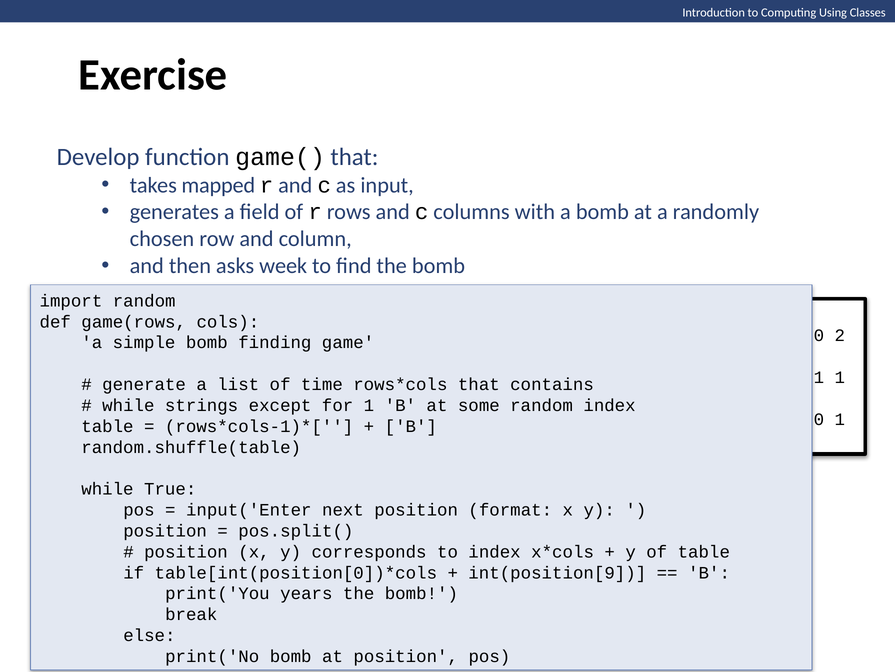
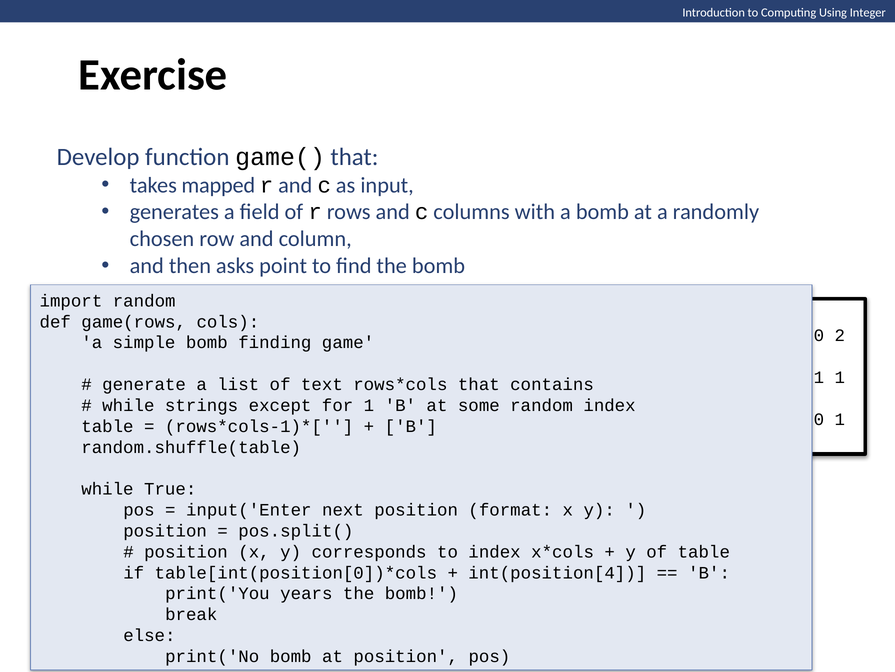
Classes: Classes -> Integer (868, 13)
week: week -> point (283, 266)
time: time -> text (322, 384)
int(position[9: int(position[9 -> int(position[4 (557, 572)
